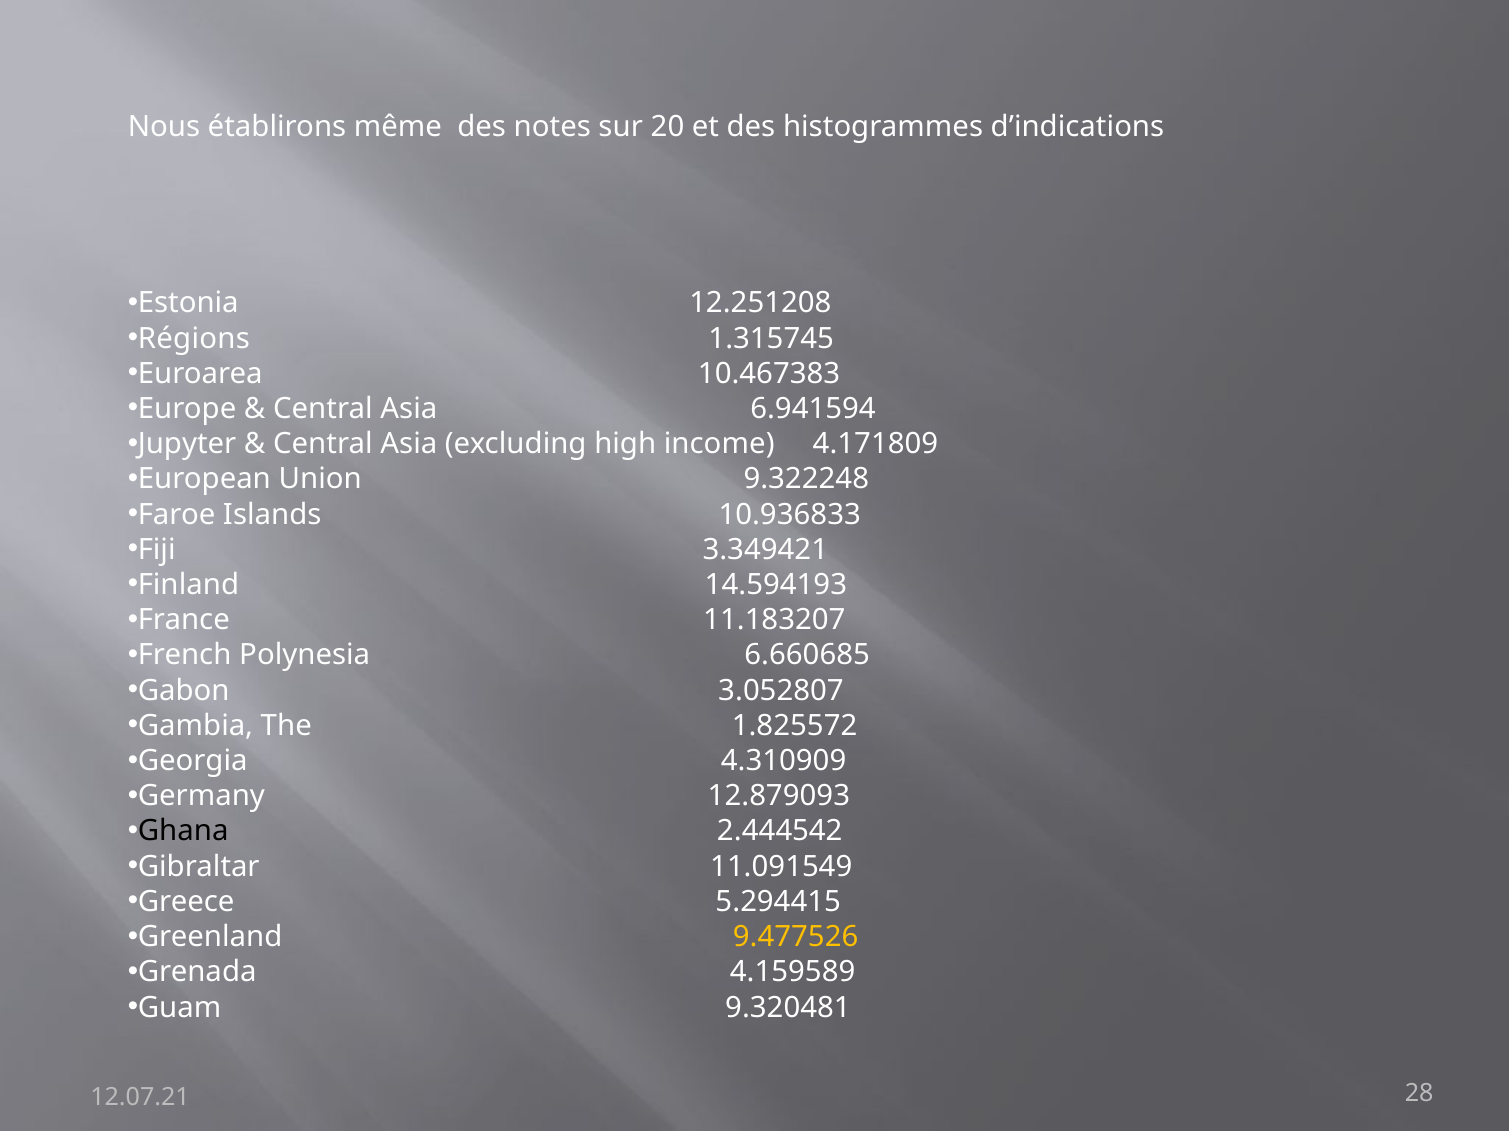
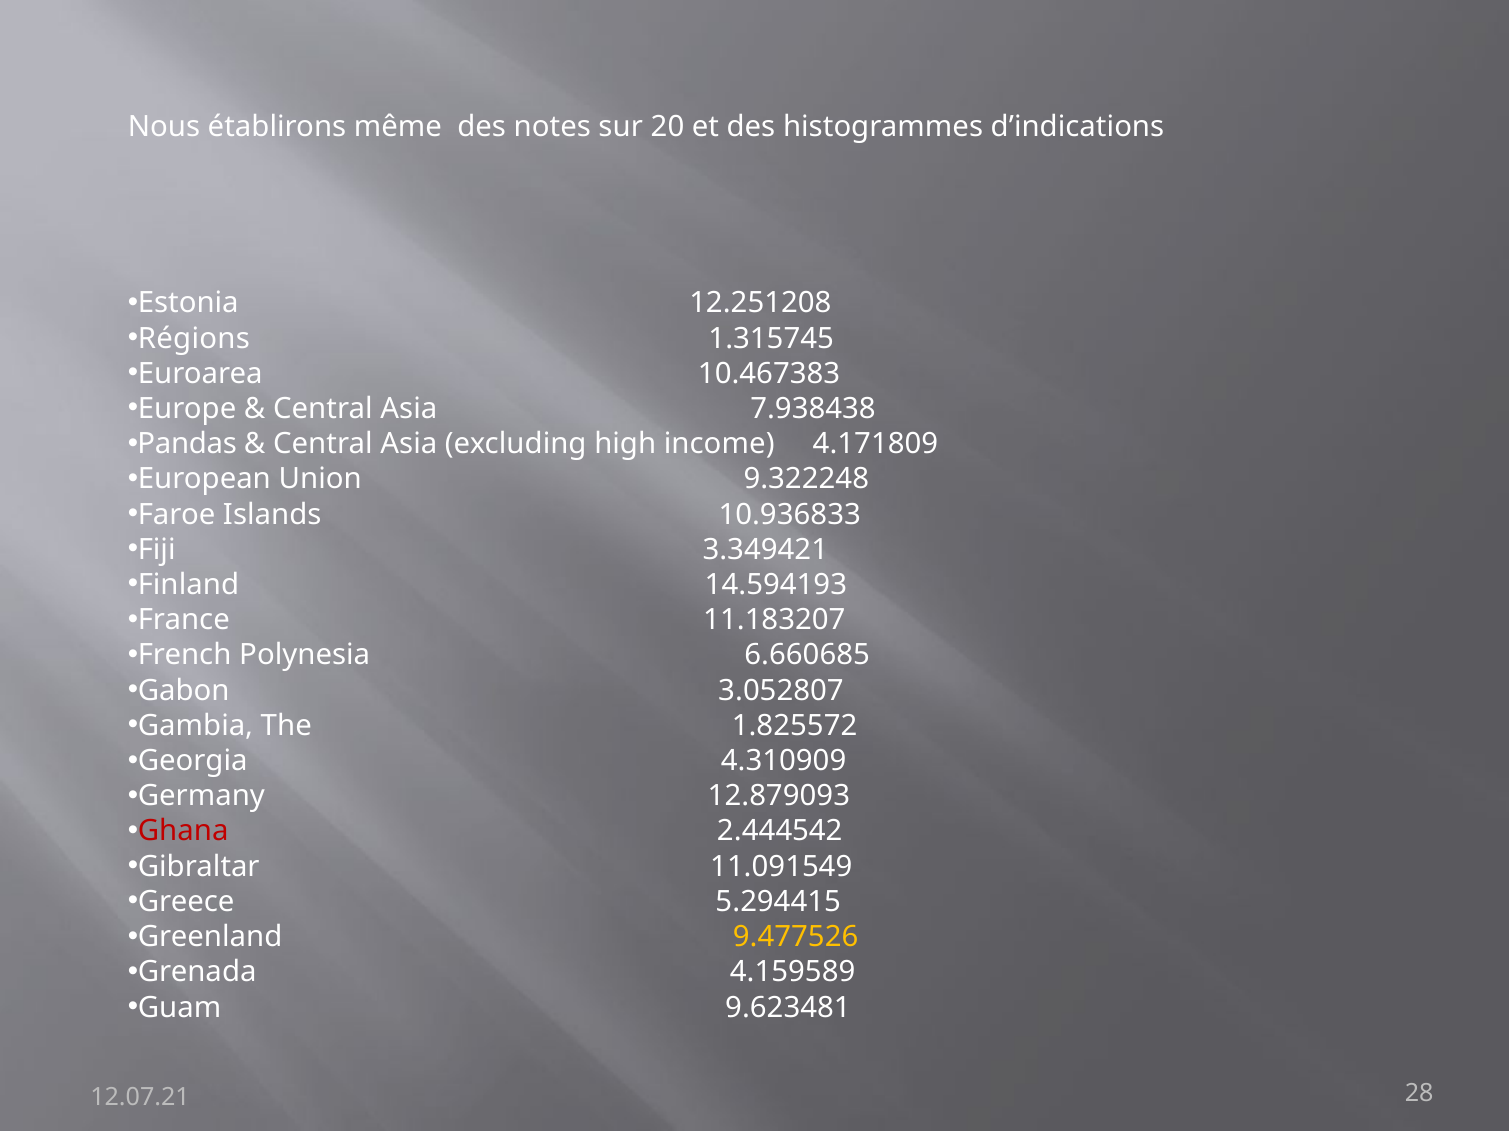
6.941594: 6.941594 -> 7.938438 (813, 409)
Jupyter: Jupyter -> Pandas (187, 444)
Ghana colour: black -> red (183, 832)
9.320481: 9.320481 -> 9.623481 (788, 1008)
